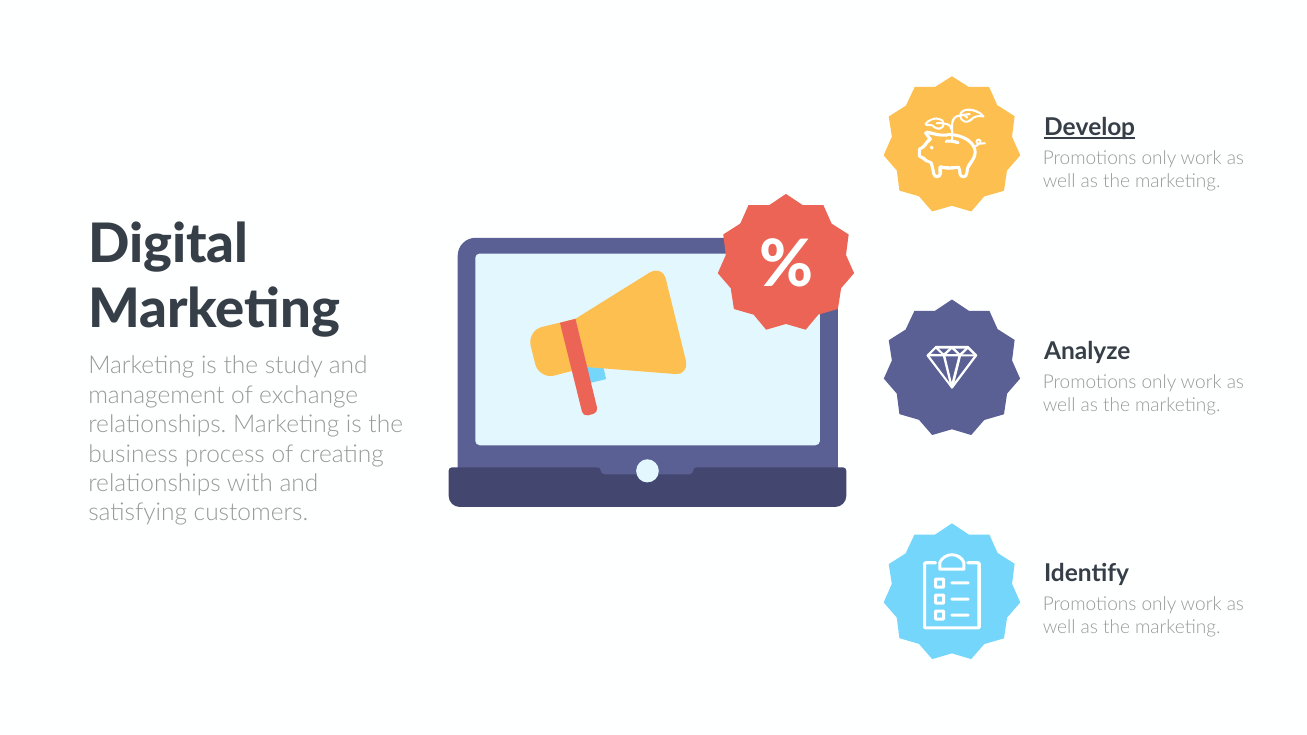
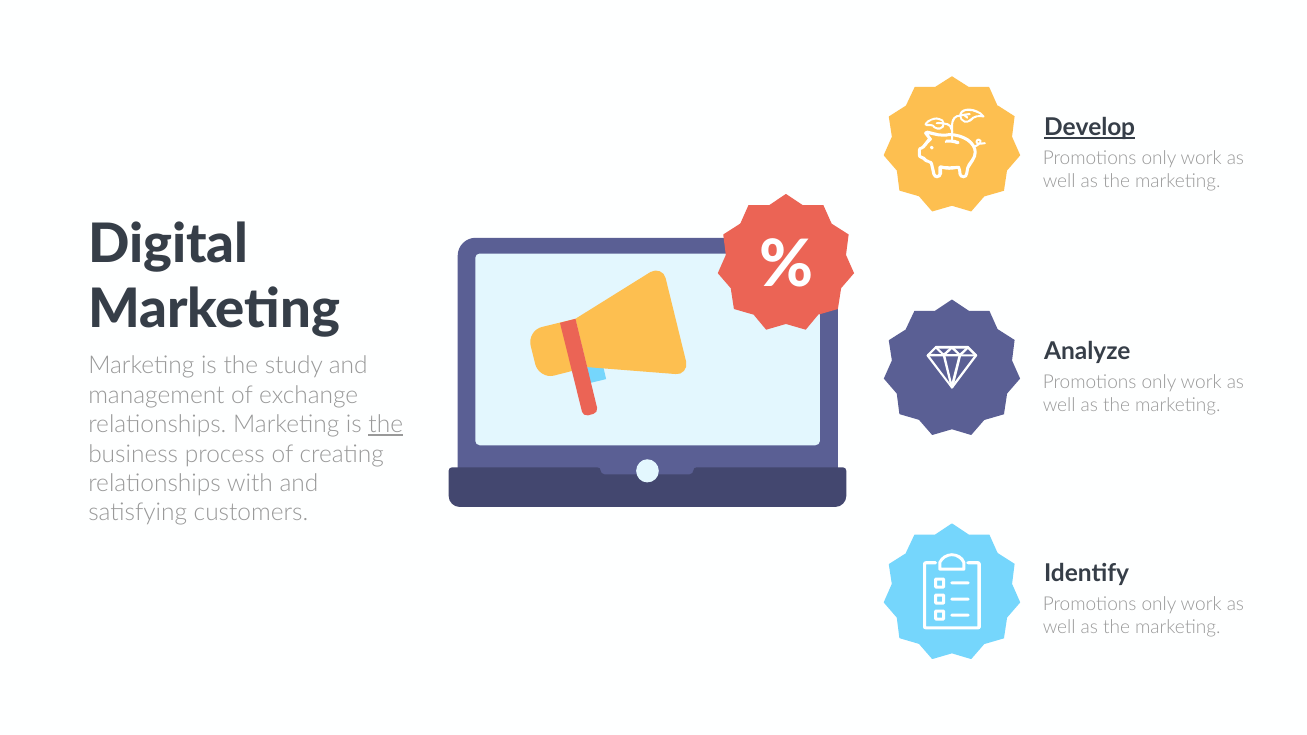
the underline: none -> present (386, 425)
